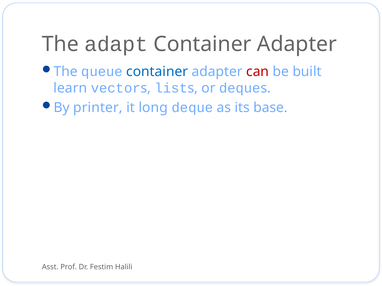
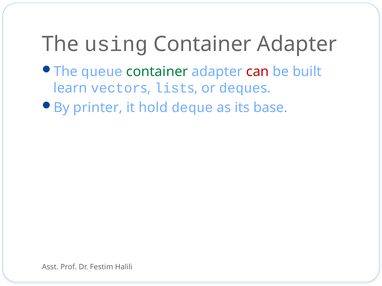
adapt: adapt -> using (116, 44)
container colour: blue -> green (157, 72)
long: long -> hold (153, 108)
